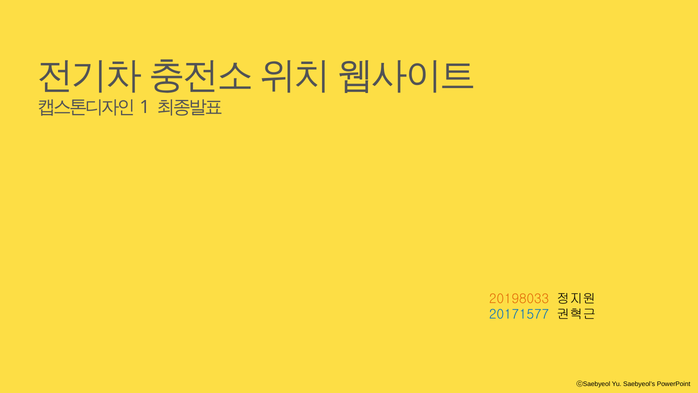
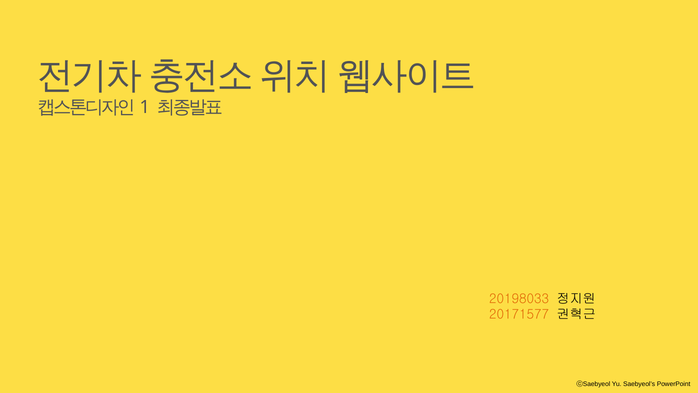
20171577 colour: blue -> orange (519, 314)
